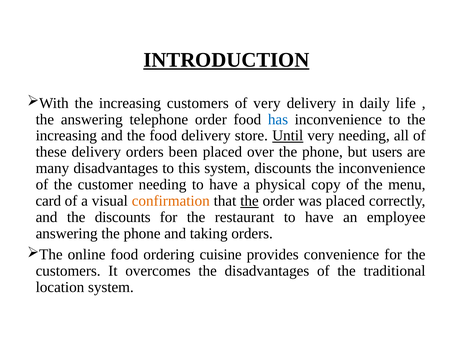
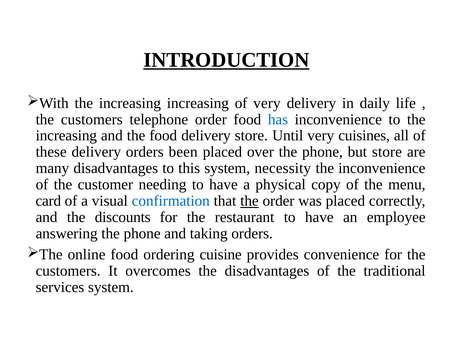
increasing customers: customers -> increasing (198, 103)
answering: answering -> customers (92, 119)
Until underline: present -> none (288, 136)
very needing: needing -> cuisines (364, 136)
but users: users -> store (387, 152)
system discounts: discounts -> necessity (283, 168)
confirmation colour: orange -> blue (171, 201)
location: location -> services (60, 287)
